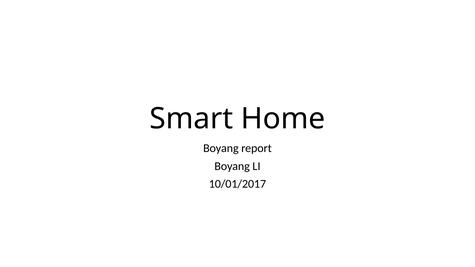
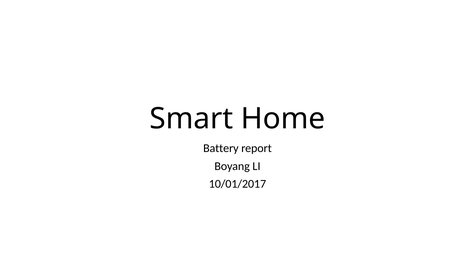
Boyang: Boyang -> Battery (221, 148)
